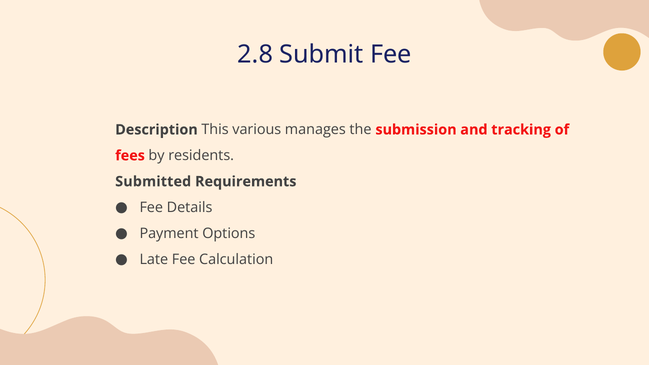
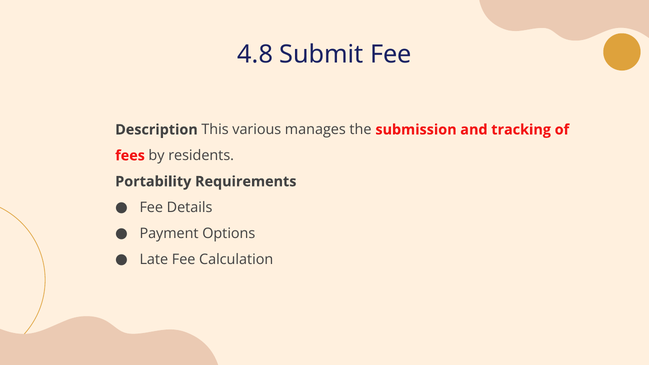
2.8: 2.8 -> 4.8 (255, 54)
Submitted: Submitted -> Portability (153, 182)
